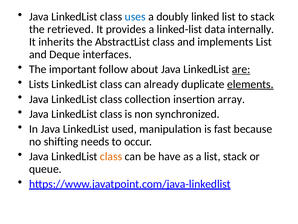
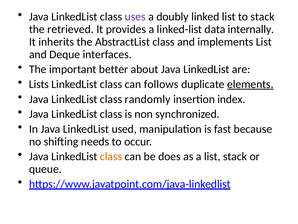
uses colour: blue -> purple (135, 17)
follow: follow -> better (114, 69)
are underline: present -> none (241, 69)
already: already -> follows (161, 84)
collection: collection -> randomly (148, 99)
array: array -> index (231, 99)
have: have -> does (169, 156)
